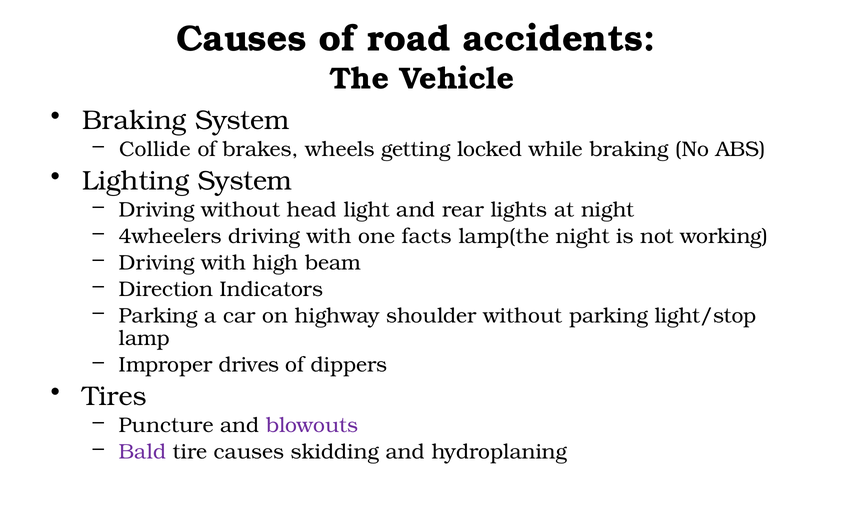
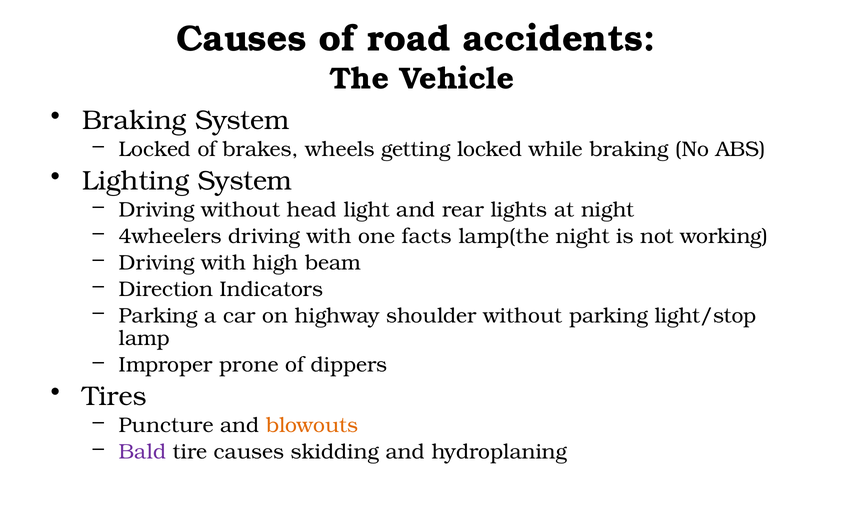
Collide: Collide -> Locked (155, 149)
drives: drives -> prone (249, 365)
blowouts colour: purple -> orange (312, 425)
